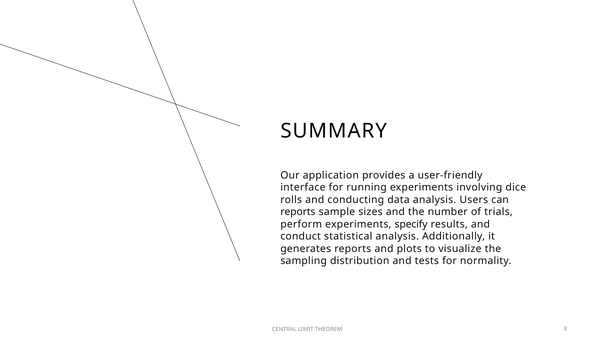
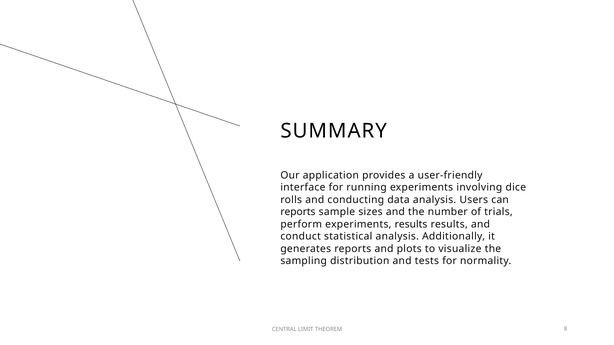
experiments specify: specify -> results (411, 224)
